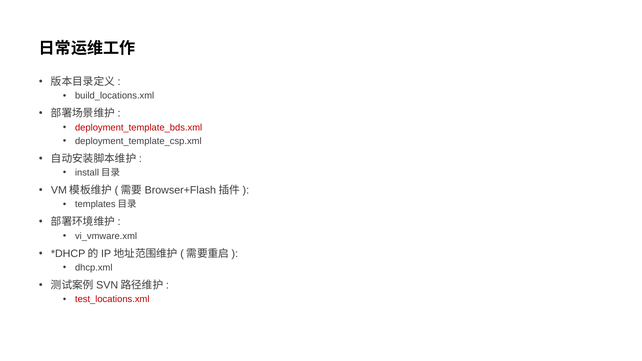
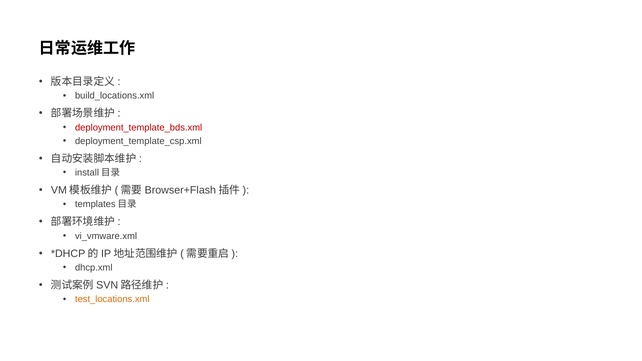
test_locations.xml colour: red -> orange (112, 299)
